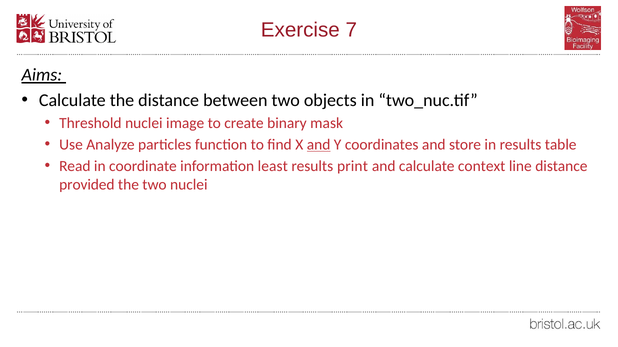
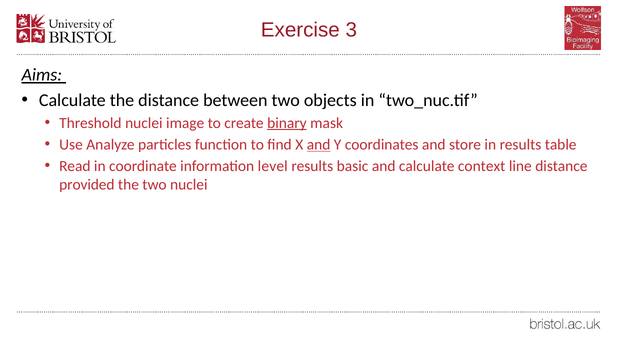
7: 7 -> 3 (351, 30)
binary underline: none -> present (287, 123)
least: least -> level (273, 167)
print: print -> basic (353, 167)
